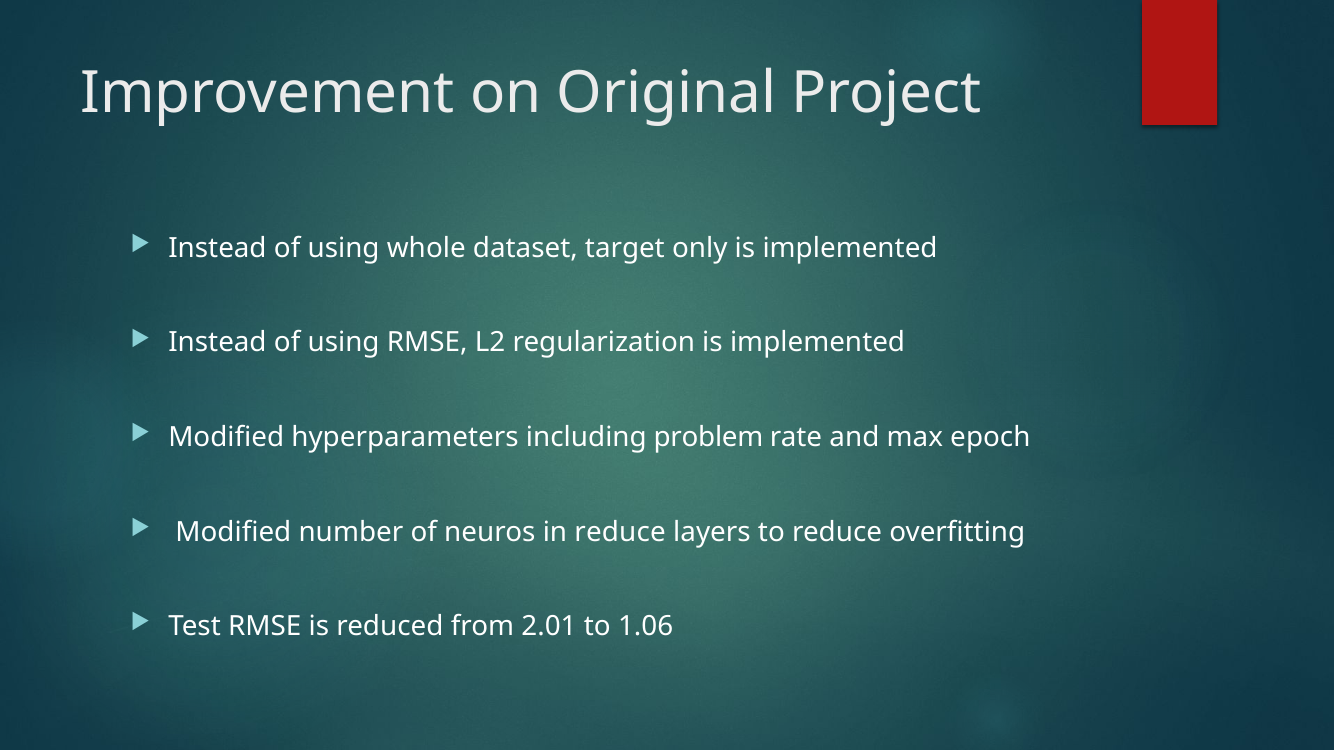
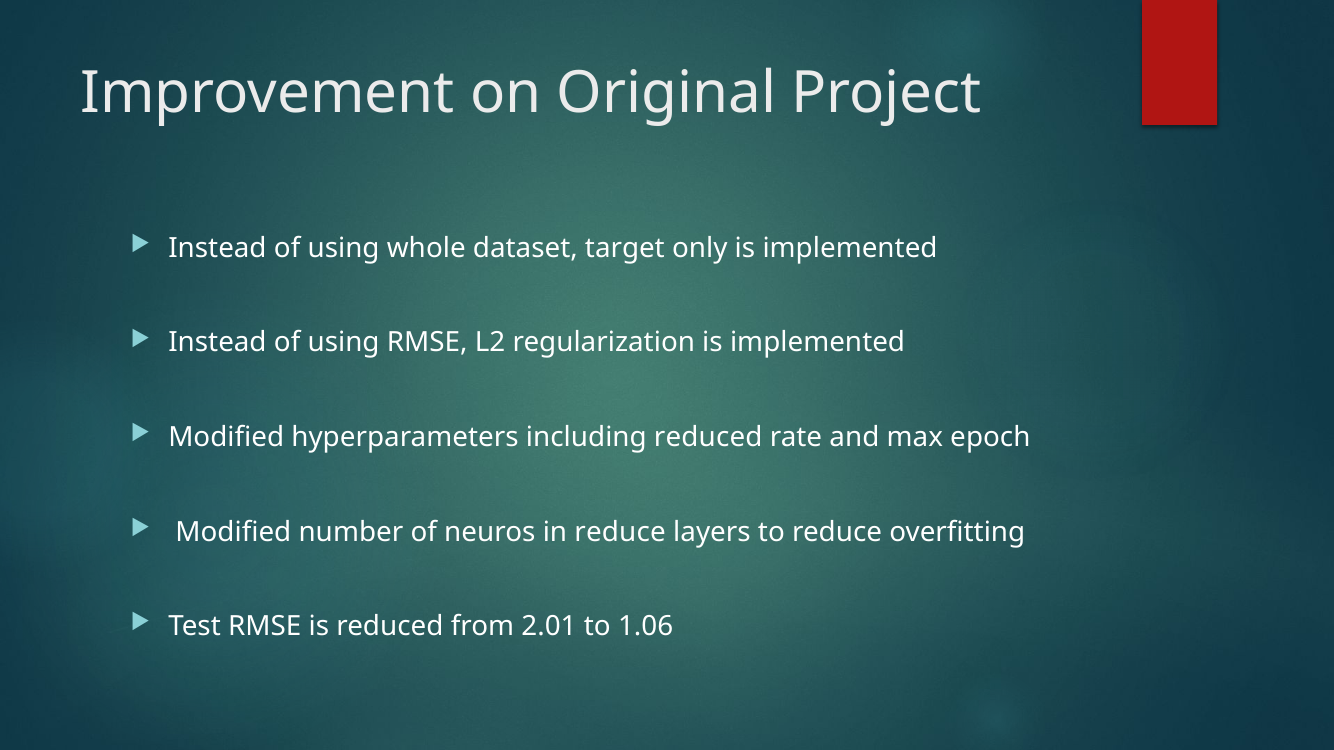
including problem: problem -> reduced (708, 438)
